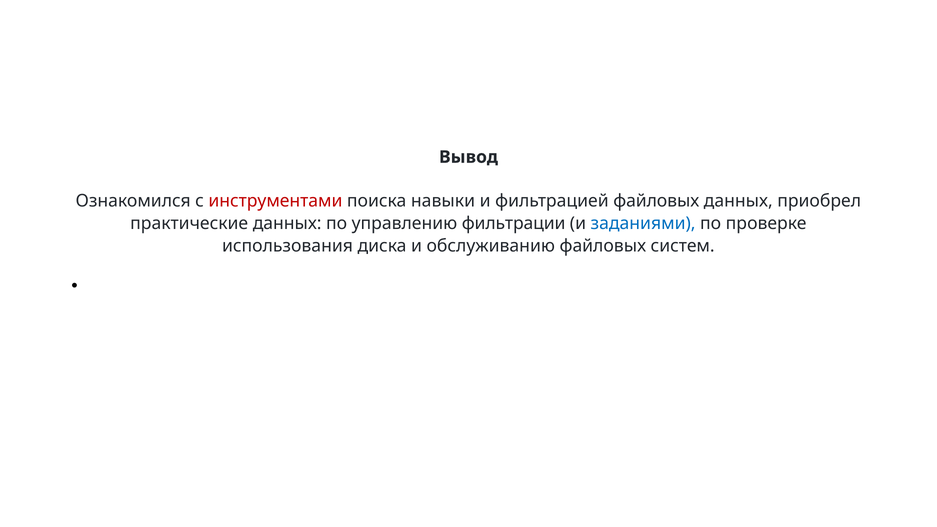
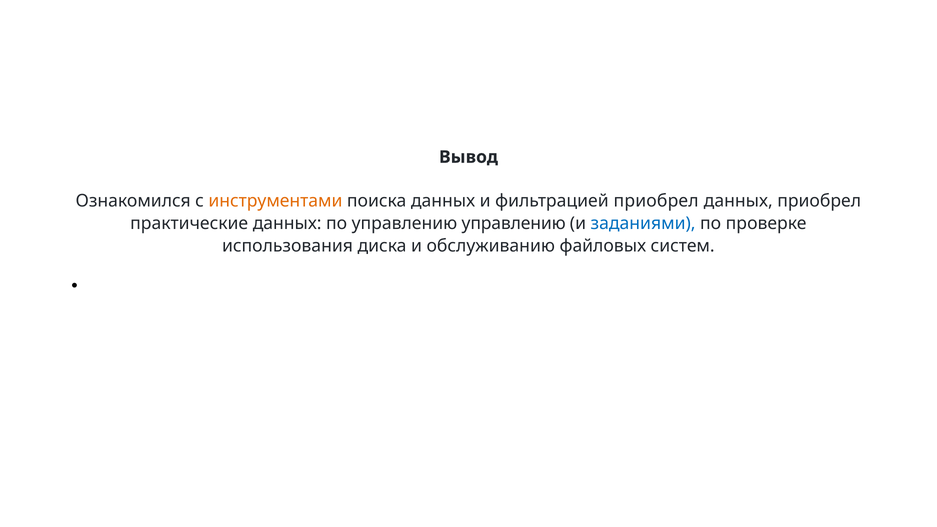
инструментами colour: red -> orange (275, 201)
поиска навыки: навыки -> данных (443, 201)
фильтрацией файловых: файловых -> приобрел (656, 201)
управлению фильтрации: фильтрации -> управлению (514, 224)
